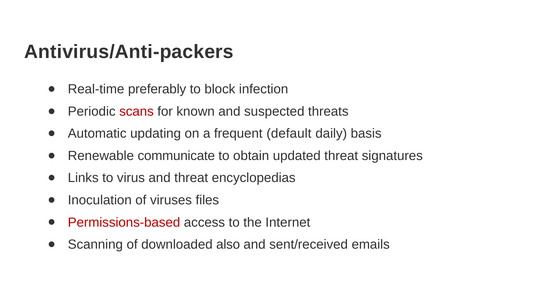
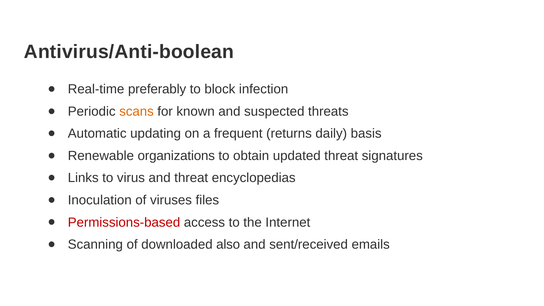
Antivirus/Anti-packers: Antivirus/Anti-packers -> Antivirus/Anti-boolean (129, 52)
scans colour: red -> orange (136, 111)
default: default -> returns (289, 134)
communicate: communicate -> organizations (176, 156)
